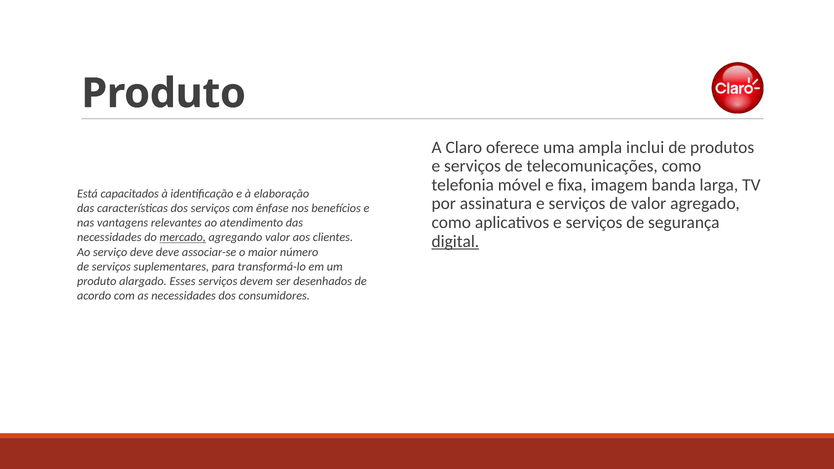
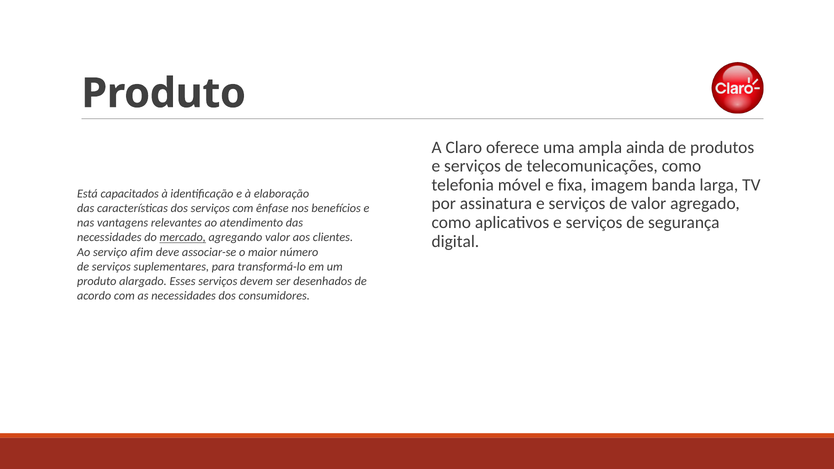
inclui: inclui -> ainda (645, 147)
digital underline: present -> none (455, 241)
serviço deve: deve -> afim (142, 252)
